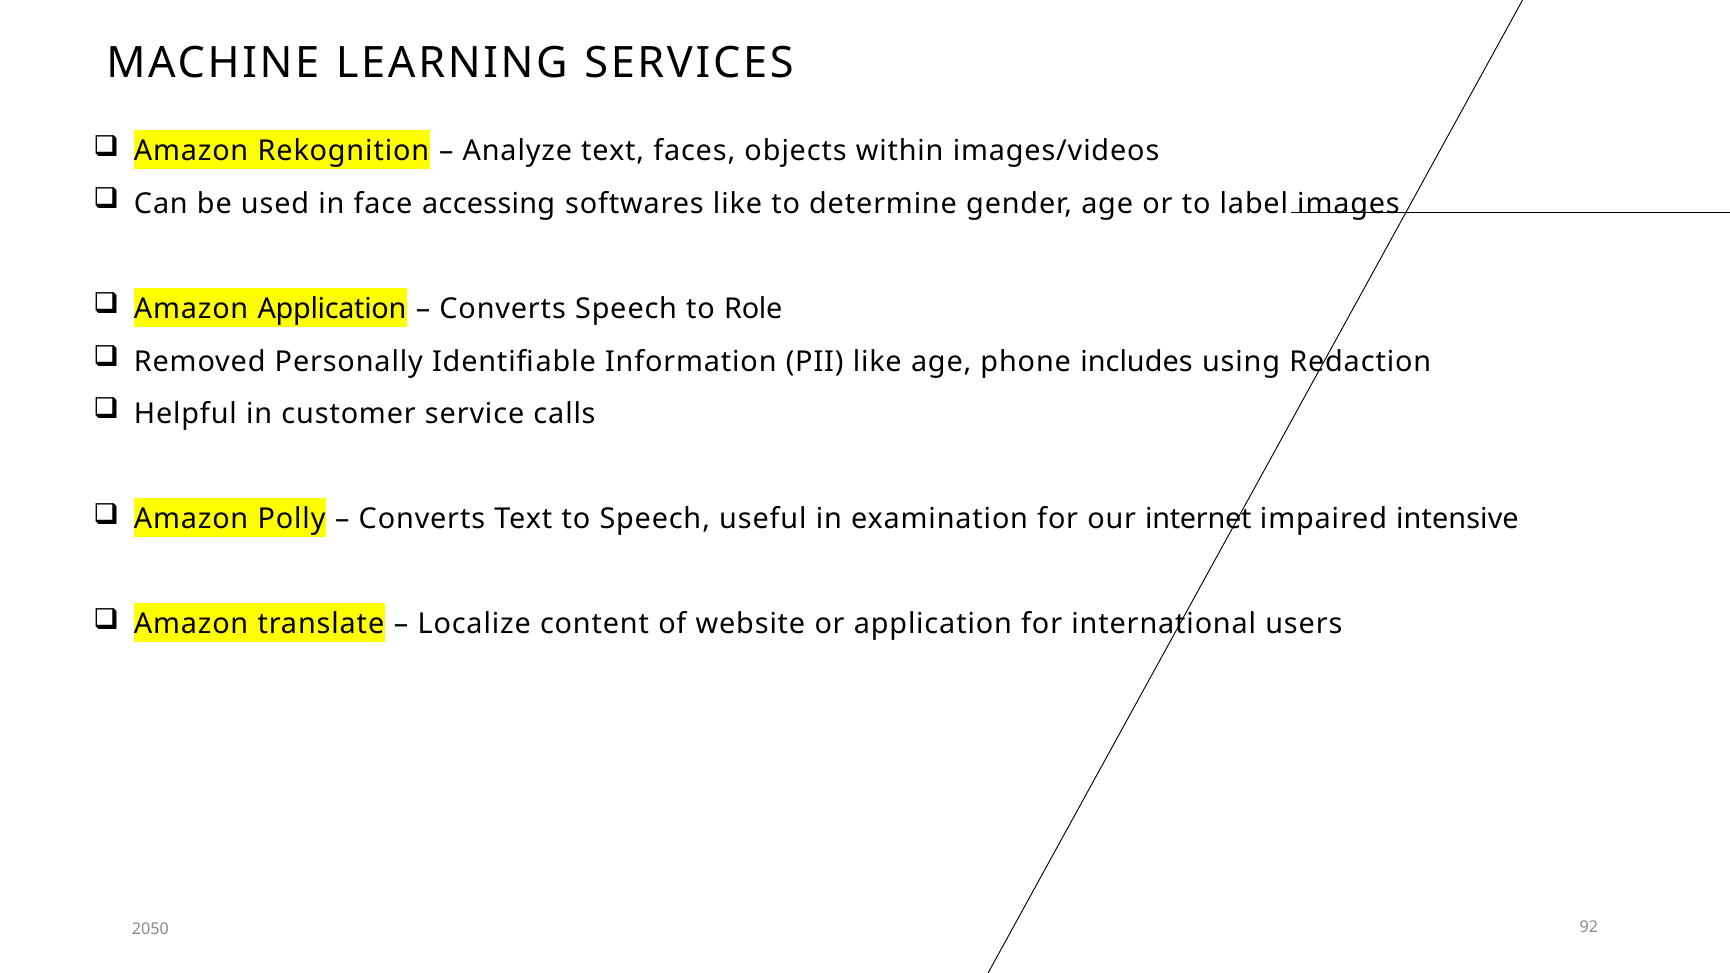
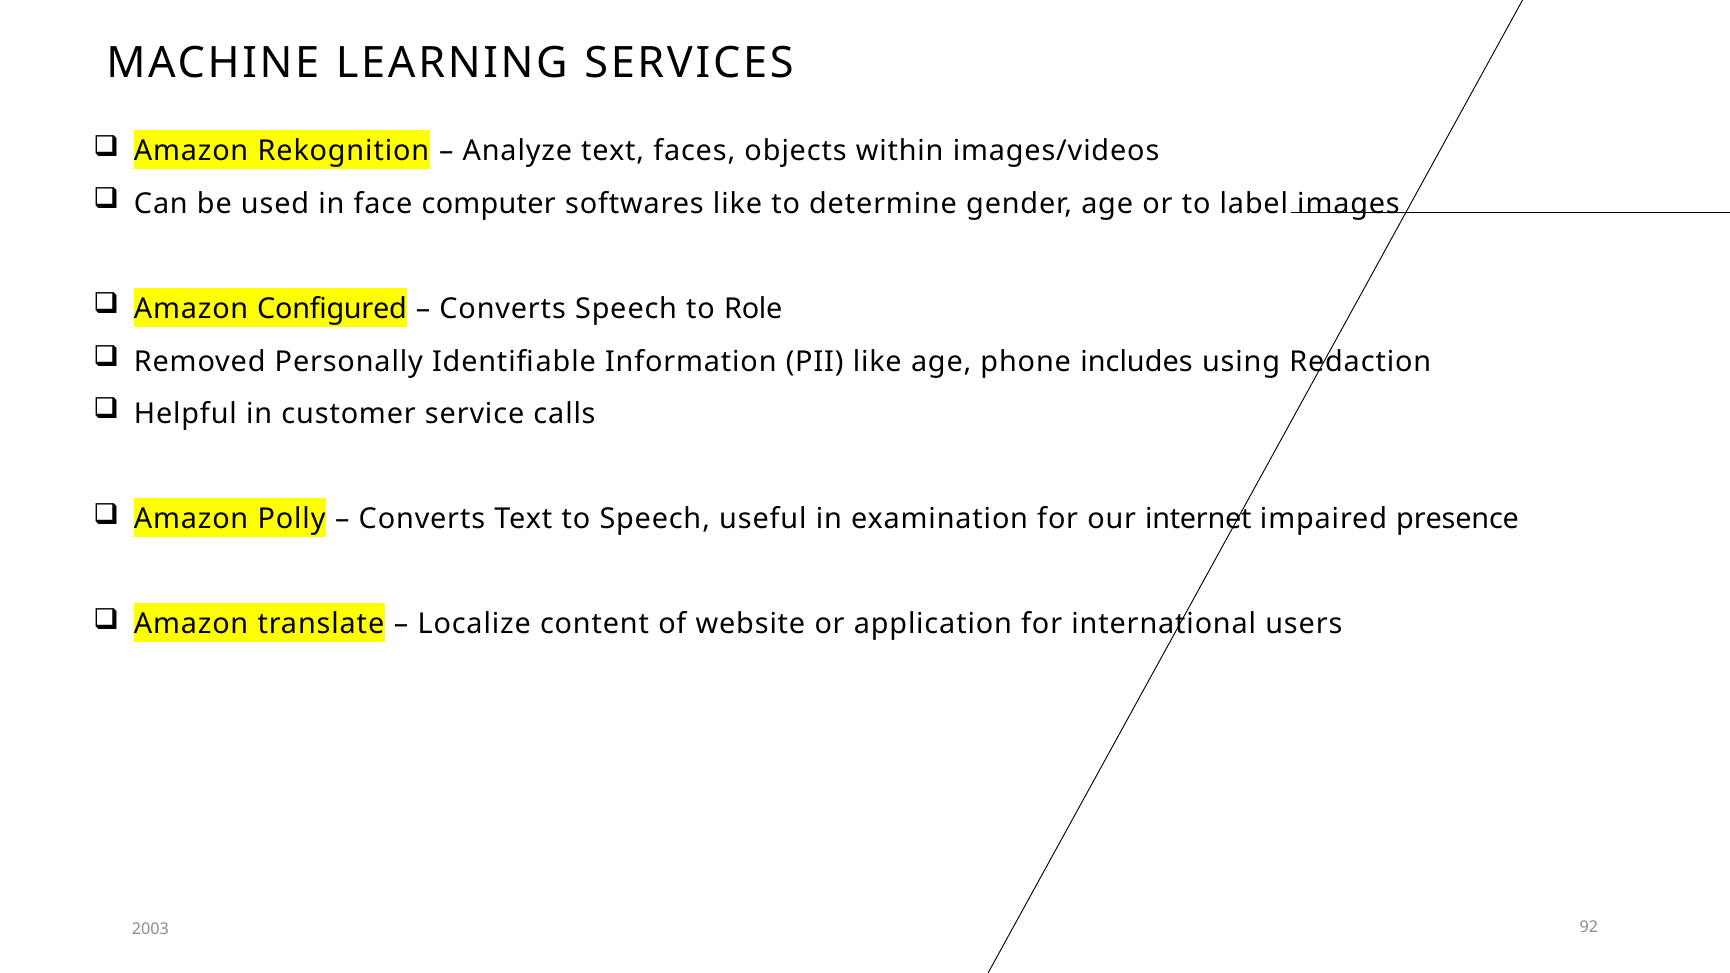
accessing: accessing -> computer (489, 204)
Amazon Application: Application -> Configured (332, 309)
intensive: intensive -> presence (1458, 519)
2050: 2050 -> 2003 (150, 929)
